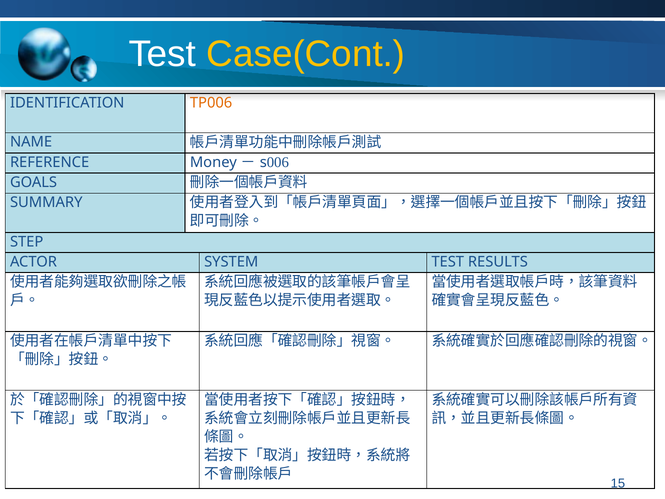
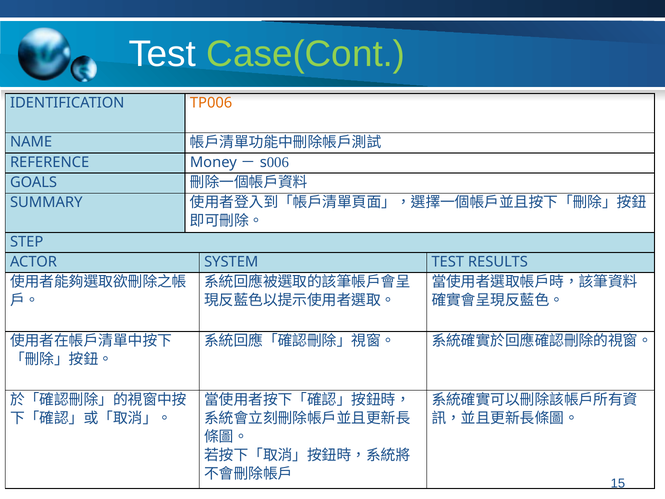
Case(Cont colour: yellow -> light green (306, 54)
